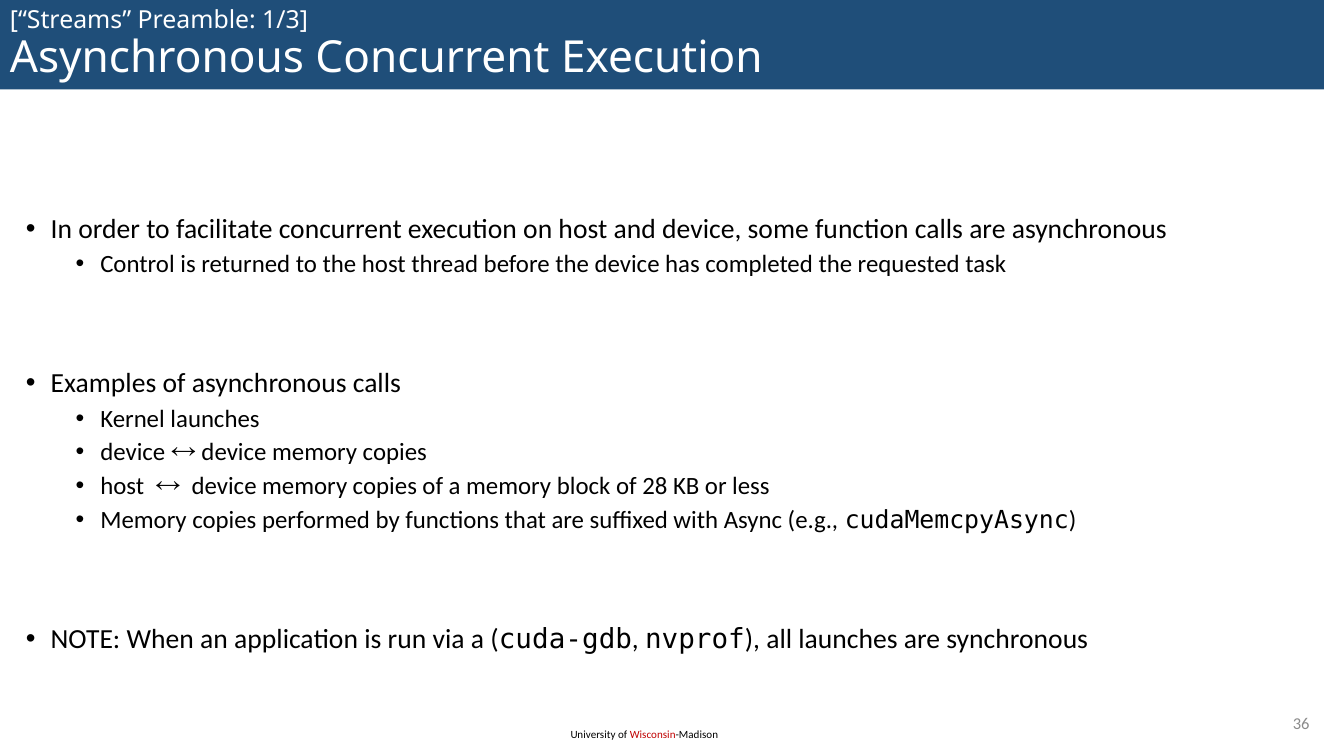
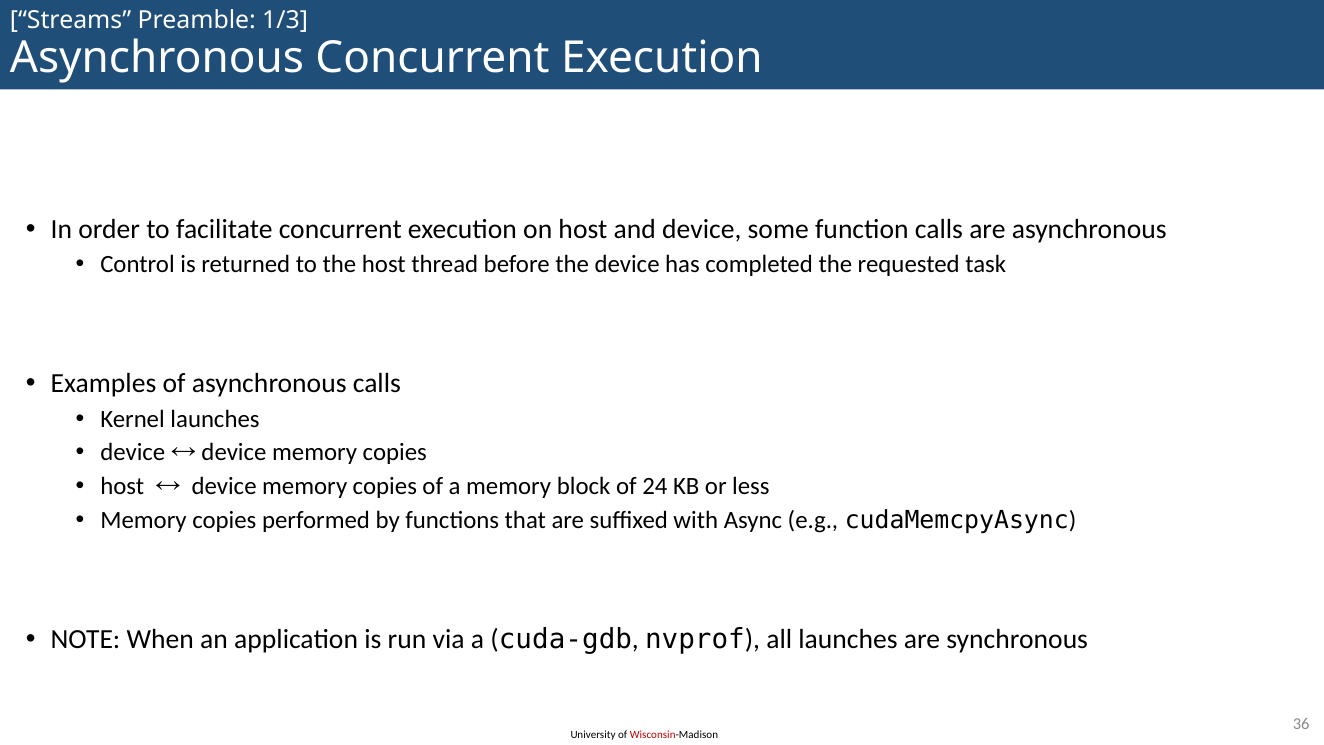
28: 28 -> 24 (655, 486)
